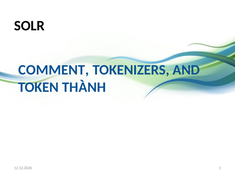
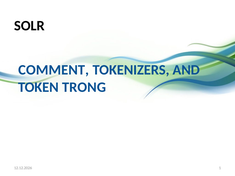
THÀNH: THÀNH -> TRONG (84, 87)
